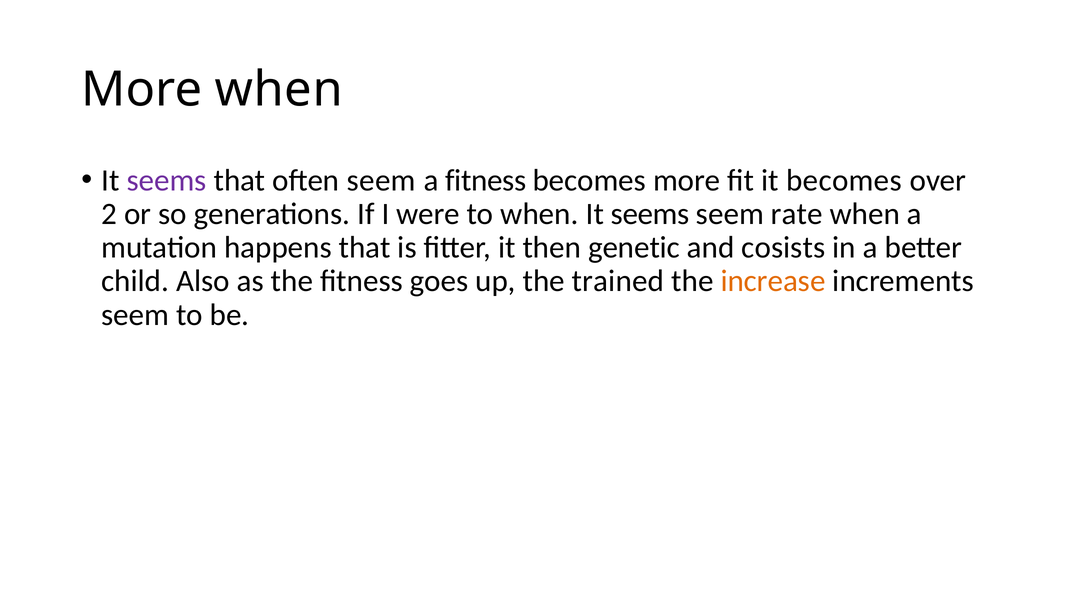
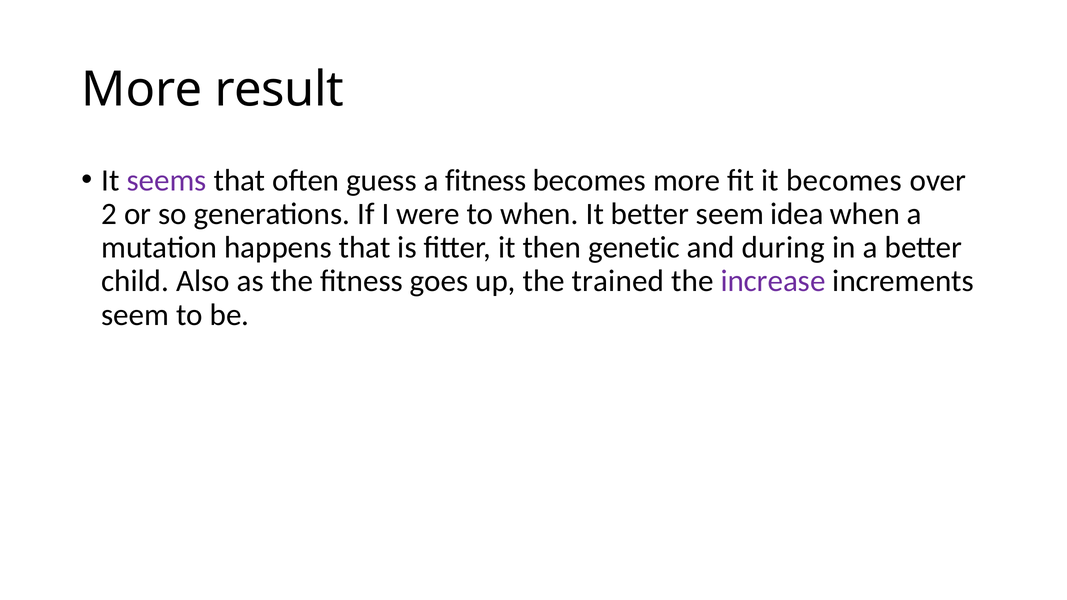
More when: when -> result (279, 90)
often seem: seem -> guess (381, 180)
seems: seems -> better (650, 214)
rate: rate -> idea (797, 214)
cosists: cosists -> during (783, 248)
increase colour: orange -> purple (773, 281)
